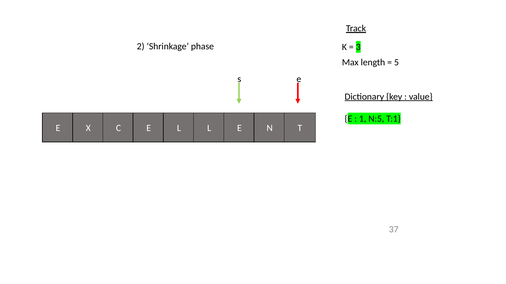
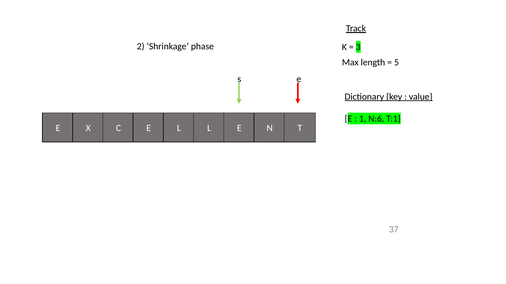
N:5: N:5 -> N:6 (376, 119)
